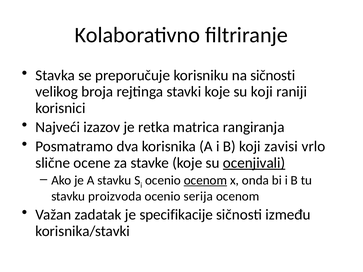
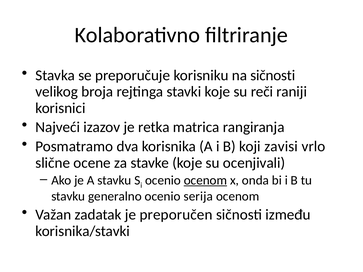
su koji: koji -> reči (262, 92)
ocenjivali underline: present -> none (254, 163)
proizvoda: proizvoda -> generalno (115, 197)
specifikacije: specifikacije -> preporučen (176, 215)
